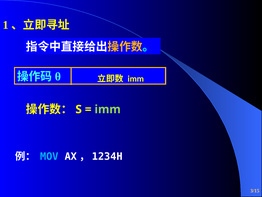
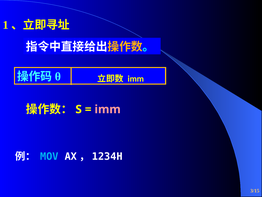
imm colour: light green -> pink (108, 109)
